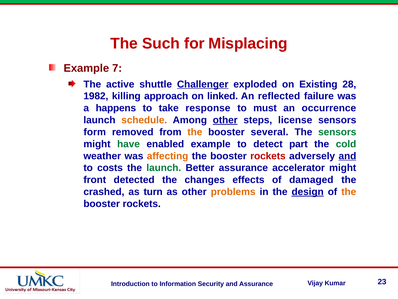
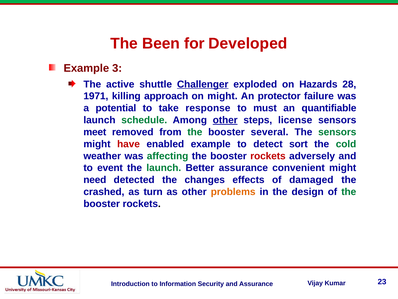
Such: Such -> Been (161, 43)
Misplacing: Misplacing -> Developed (248, 43)
7: 7 -> 3 (117, 68)
Existing: Existing -> Hazards (318, 84)
1982: 1982 -> 1971 (96, 96)
on linked: linked -> might (222, 96)
reflected: reflected -> protector (279, 96)
happens: happens -> potential (116, 108)
occurrence: occurrence -> quantifiable (329, 108)
schedule colour: orange -> green (144, 120)
form: form -> meet (95, 132)
the colour: orange -> green (195, 132)
have colour: green -> red (129, 144)
part: part -> sort (298, 144)
affecting colour: orange -> green (168, 156)
and underline: present -> none (347, 156)
costs: costs -> event (110, 168)
accelerator: accelerator -> convenient (299, 168)
front: front -> need (95, 180)
design underline: present -> none (308, 192)
the colour: orange -> green (349, 192)
